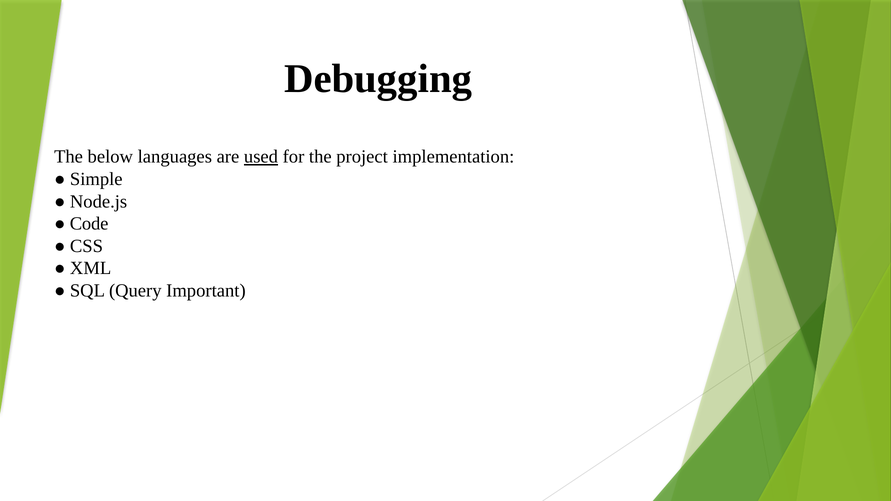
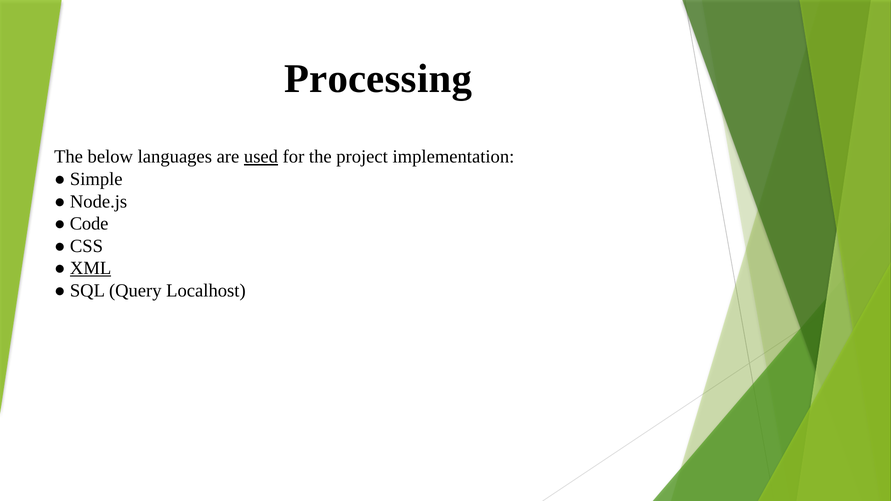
Debugging: Debugging -> Processing (378, 79)
XML underline: none -> present (91, 268)
Important: Important -> Localhost (206, 291)
